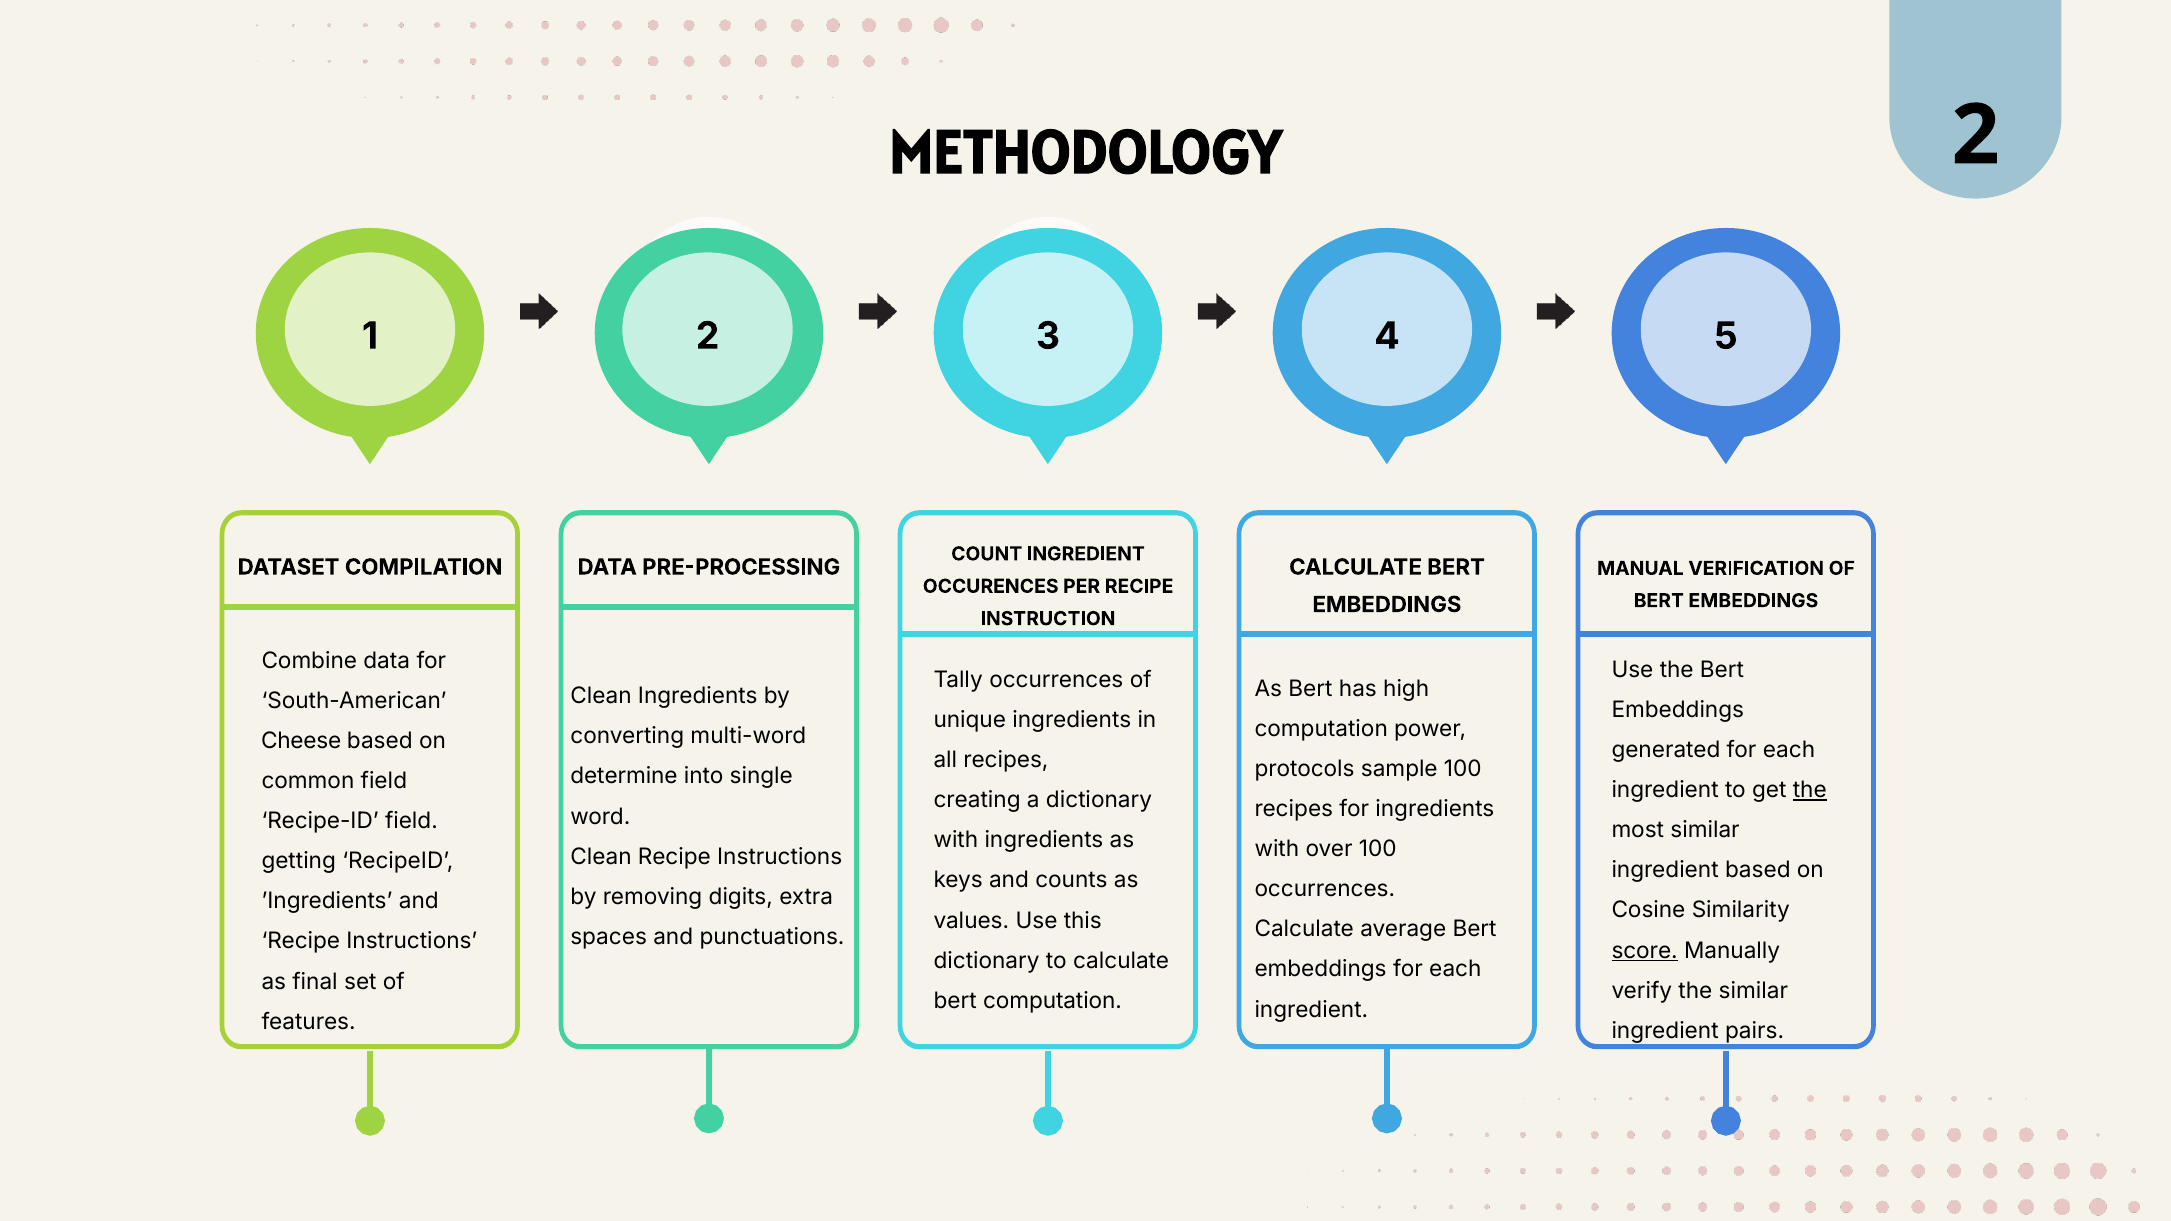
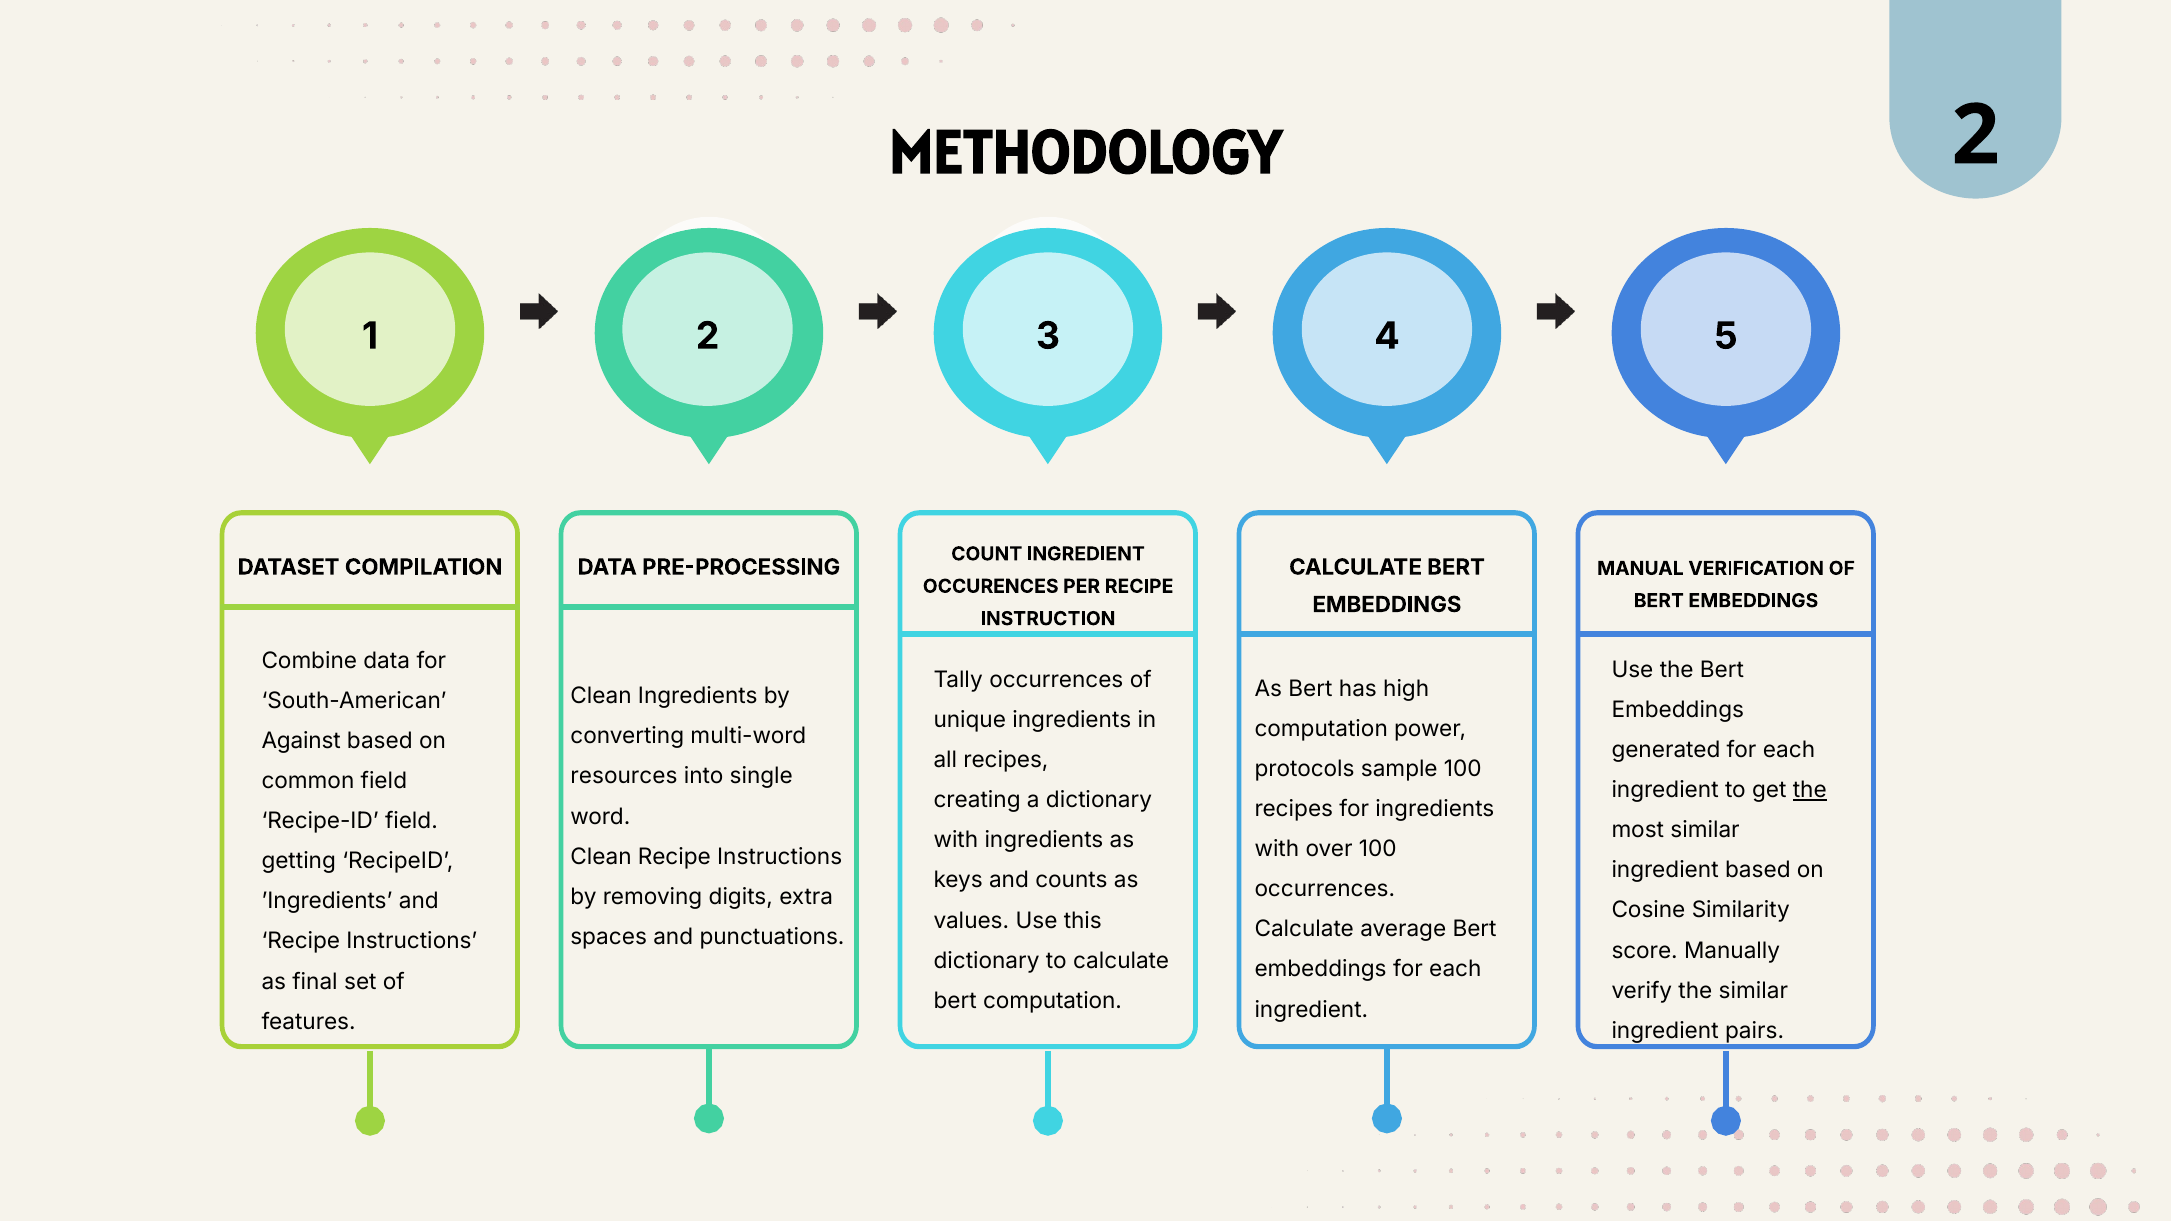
Cheese: Cheese -> Against (301, 741)
determine: determine -> resources (624, 777)
score underline: present -> none (1645, 951)
